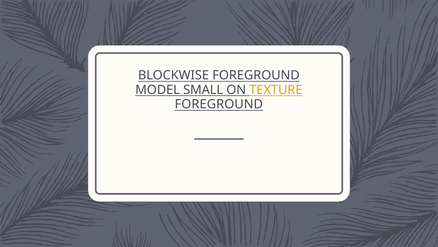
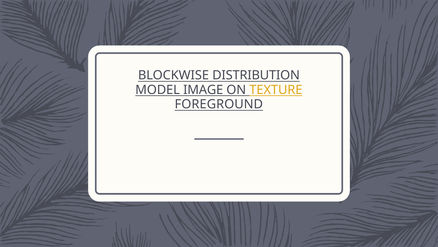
BLOCKWISE FOREGROUND: FOREGROUND -> DISTRIBUTION (256, 75)
SMALL: SMALL -> IMAGE (203, 90)
